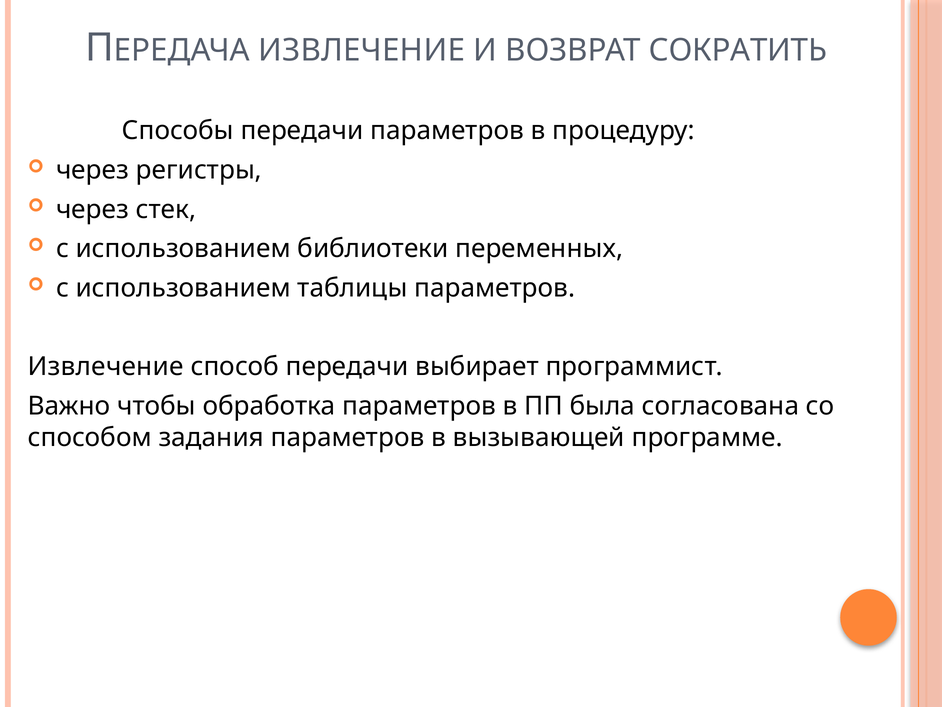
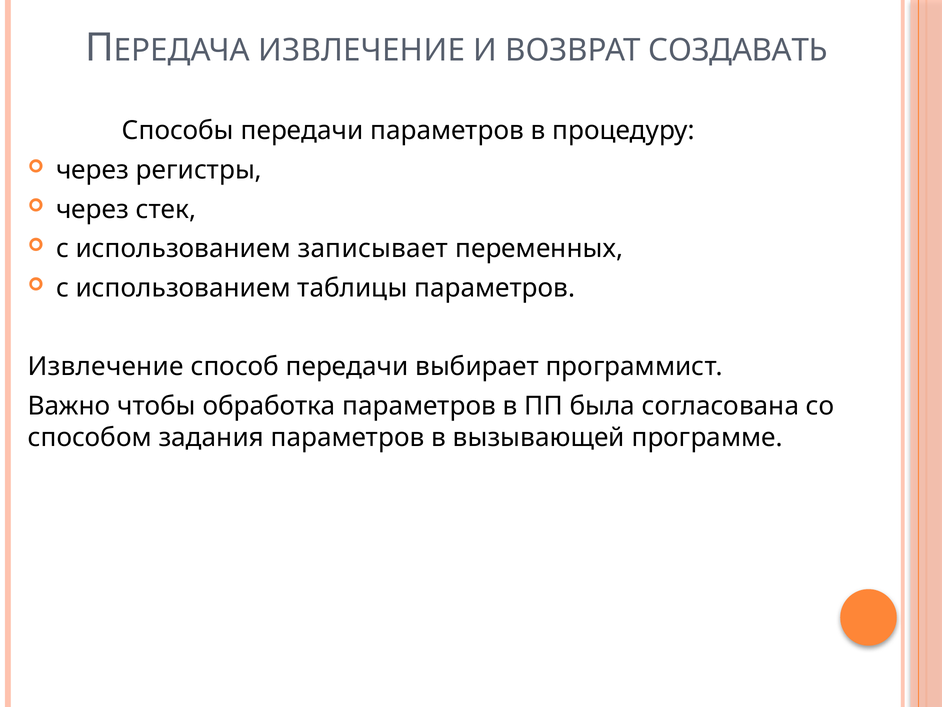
СОКРАТИТЬ: СОКРАТИТЬ -> СОЗДАВАТЬ (738, 50)
библиотеки: библиотеки -> записывает (373, 249)
